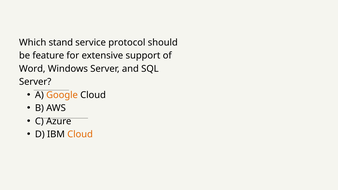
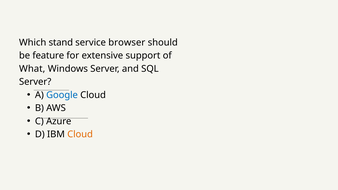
protocol: protocol -> browser (127, 42)
Word: Word -> What (32, 69)
Google colour: orange -> blue (62, 95)
